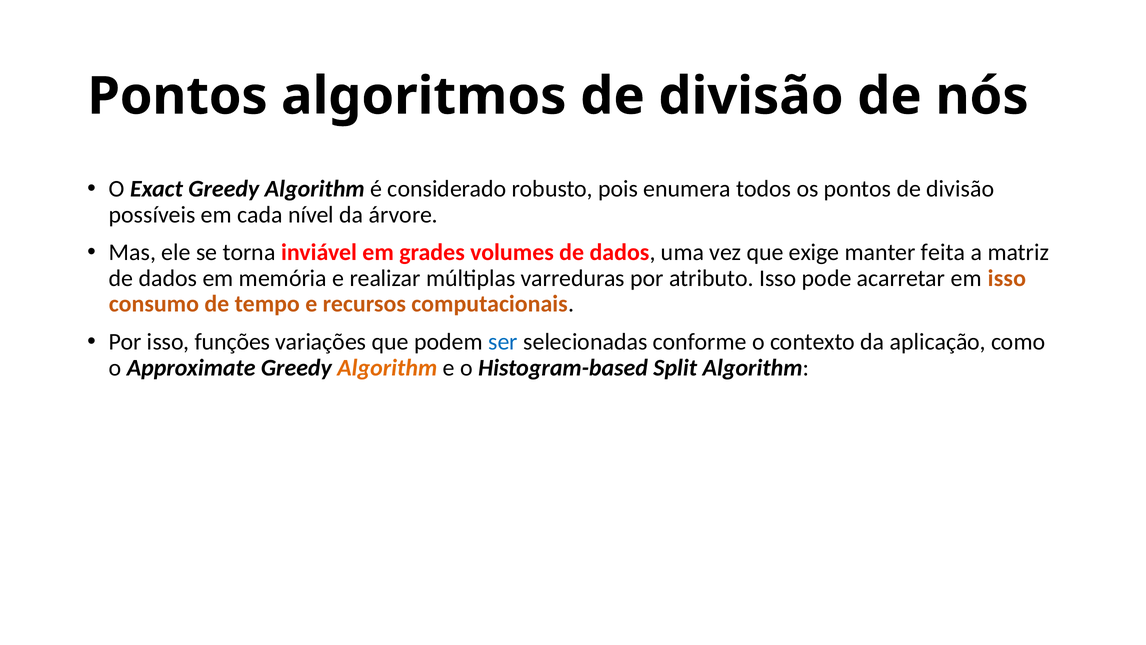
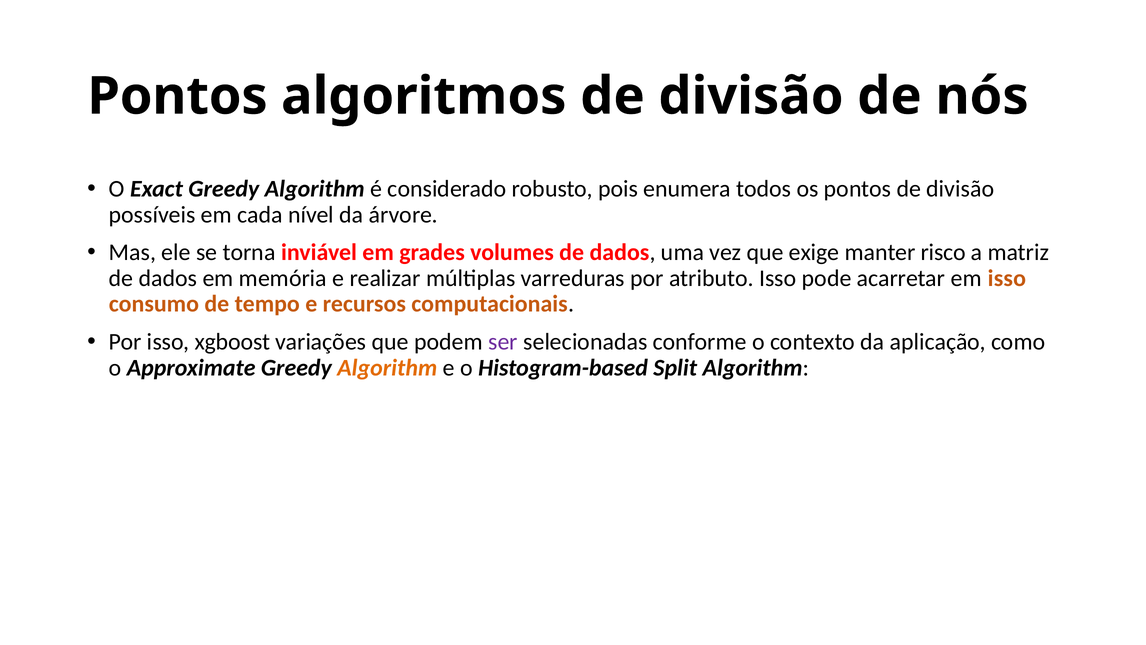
feita: feita -> risco (943, 252)
funções: funções -> xgboost (232, 342)
ser colour: blue -> purple (503, 342)
